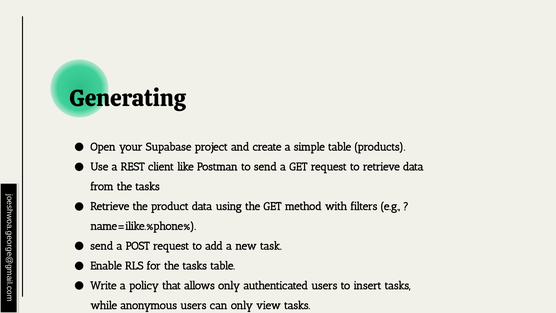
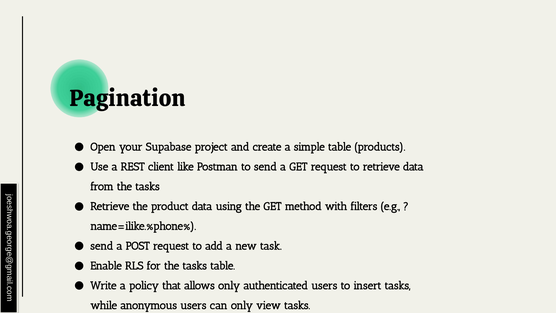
Generating: Generating -> Pagination (128, 98)
